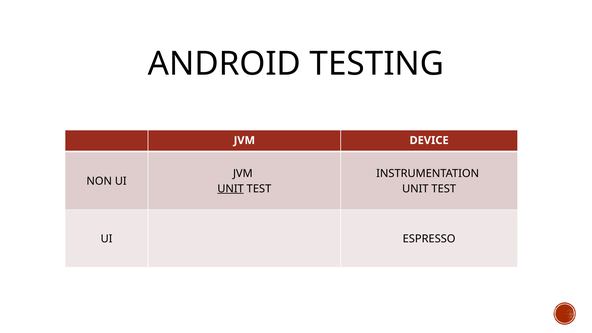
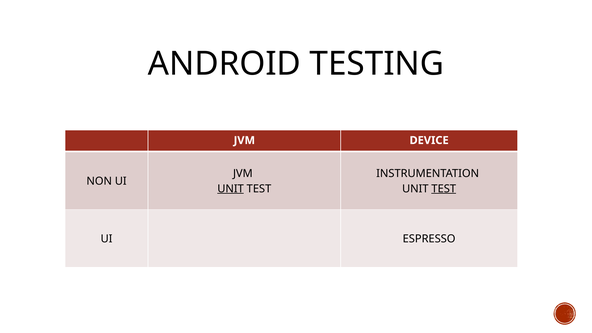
TEST underline: none -> present (444, 189)
